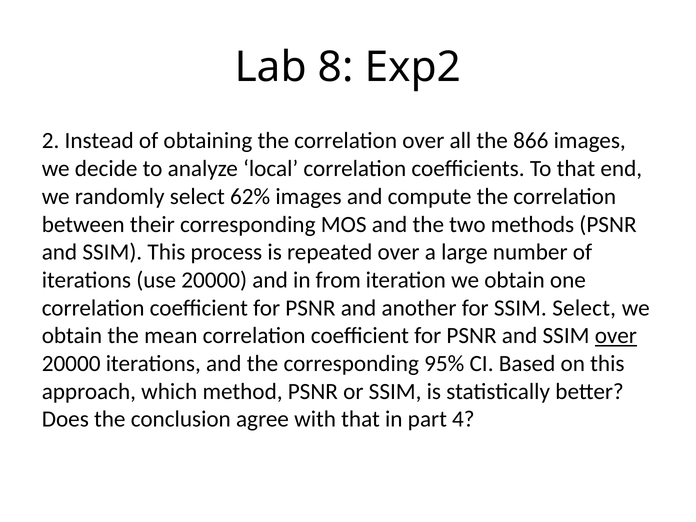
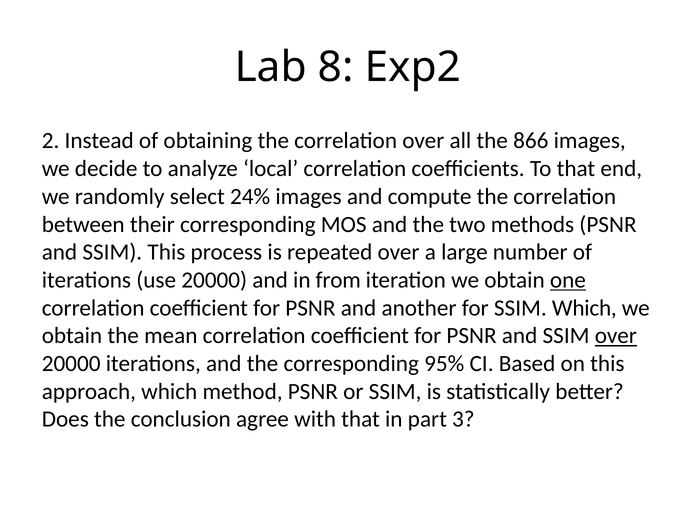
62%: 62% -> 24% (250, 197)
one underline: none -> present (568, 280)
SSIM Select: Select -> Which (584, 308)
4: 4 -> 3 (463, 419)
